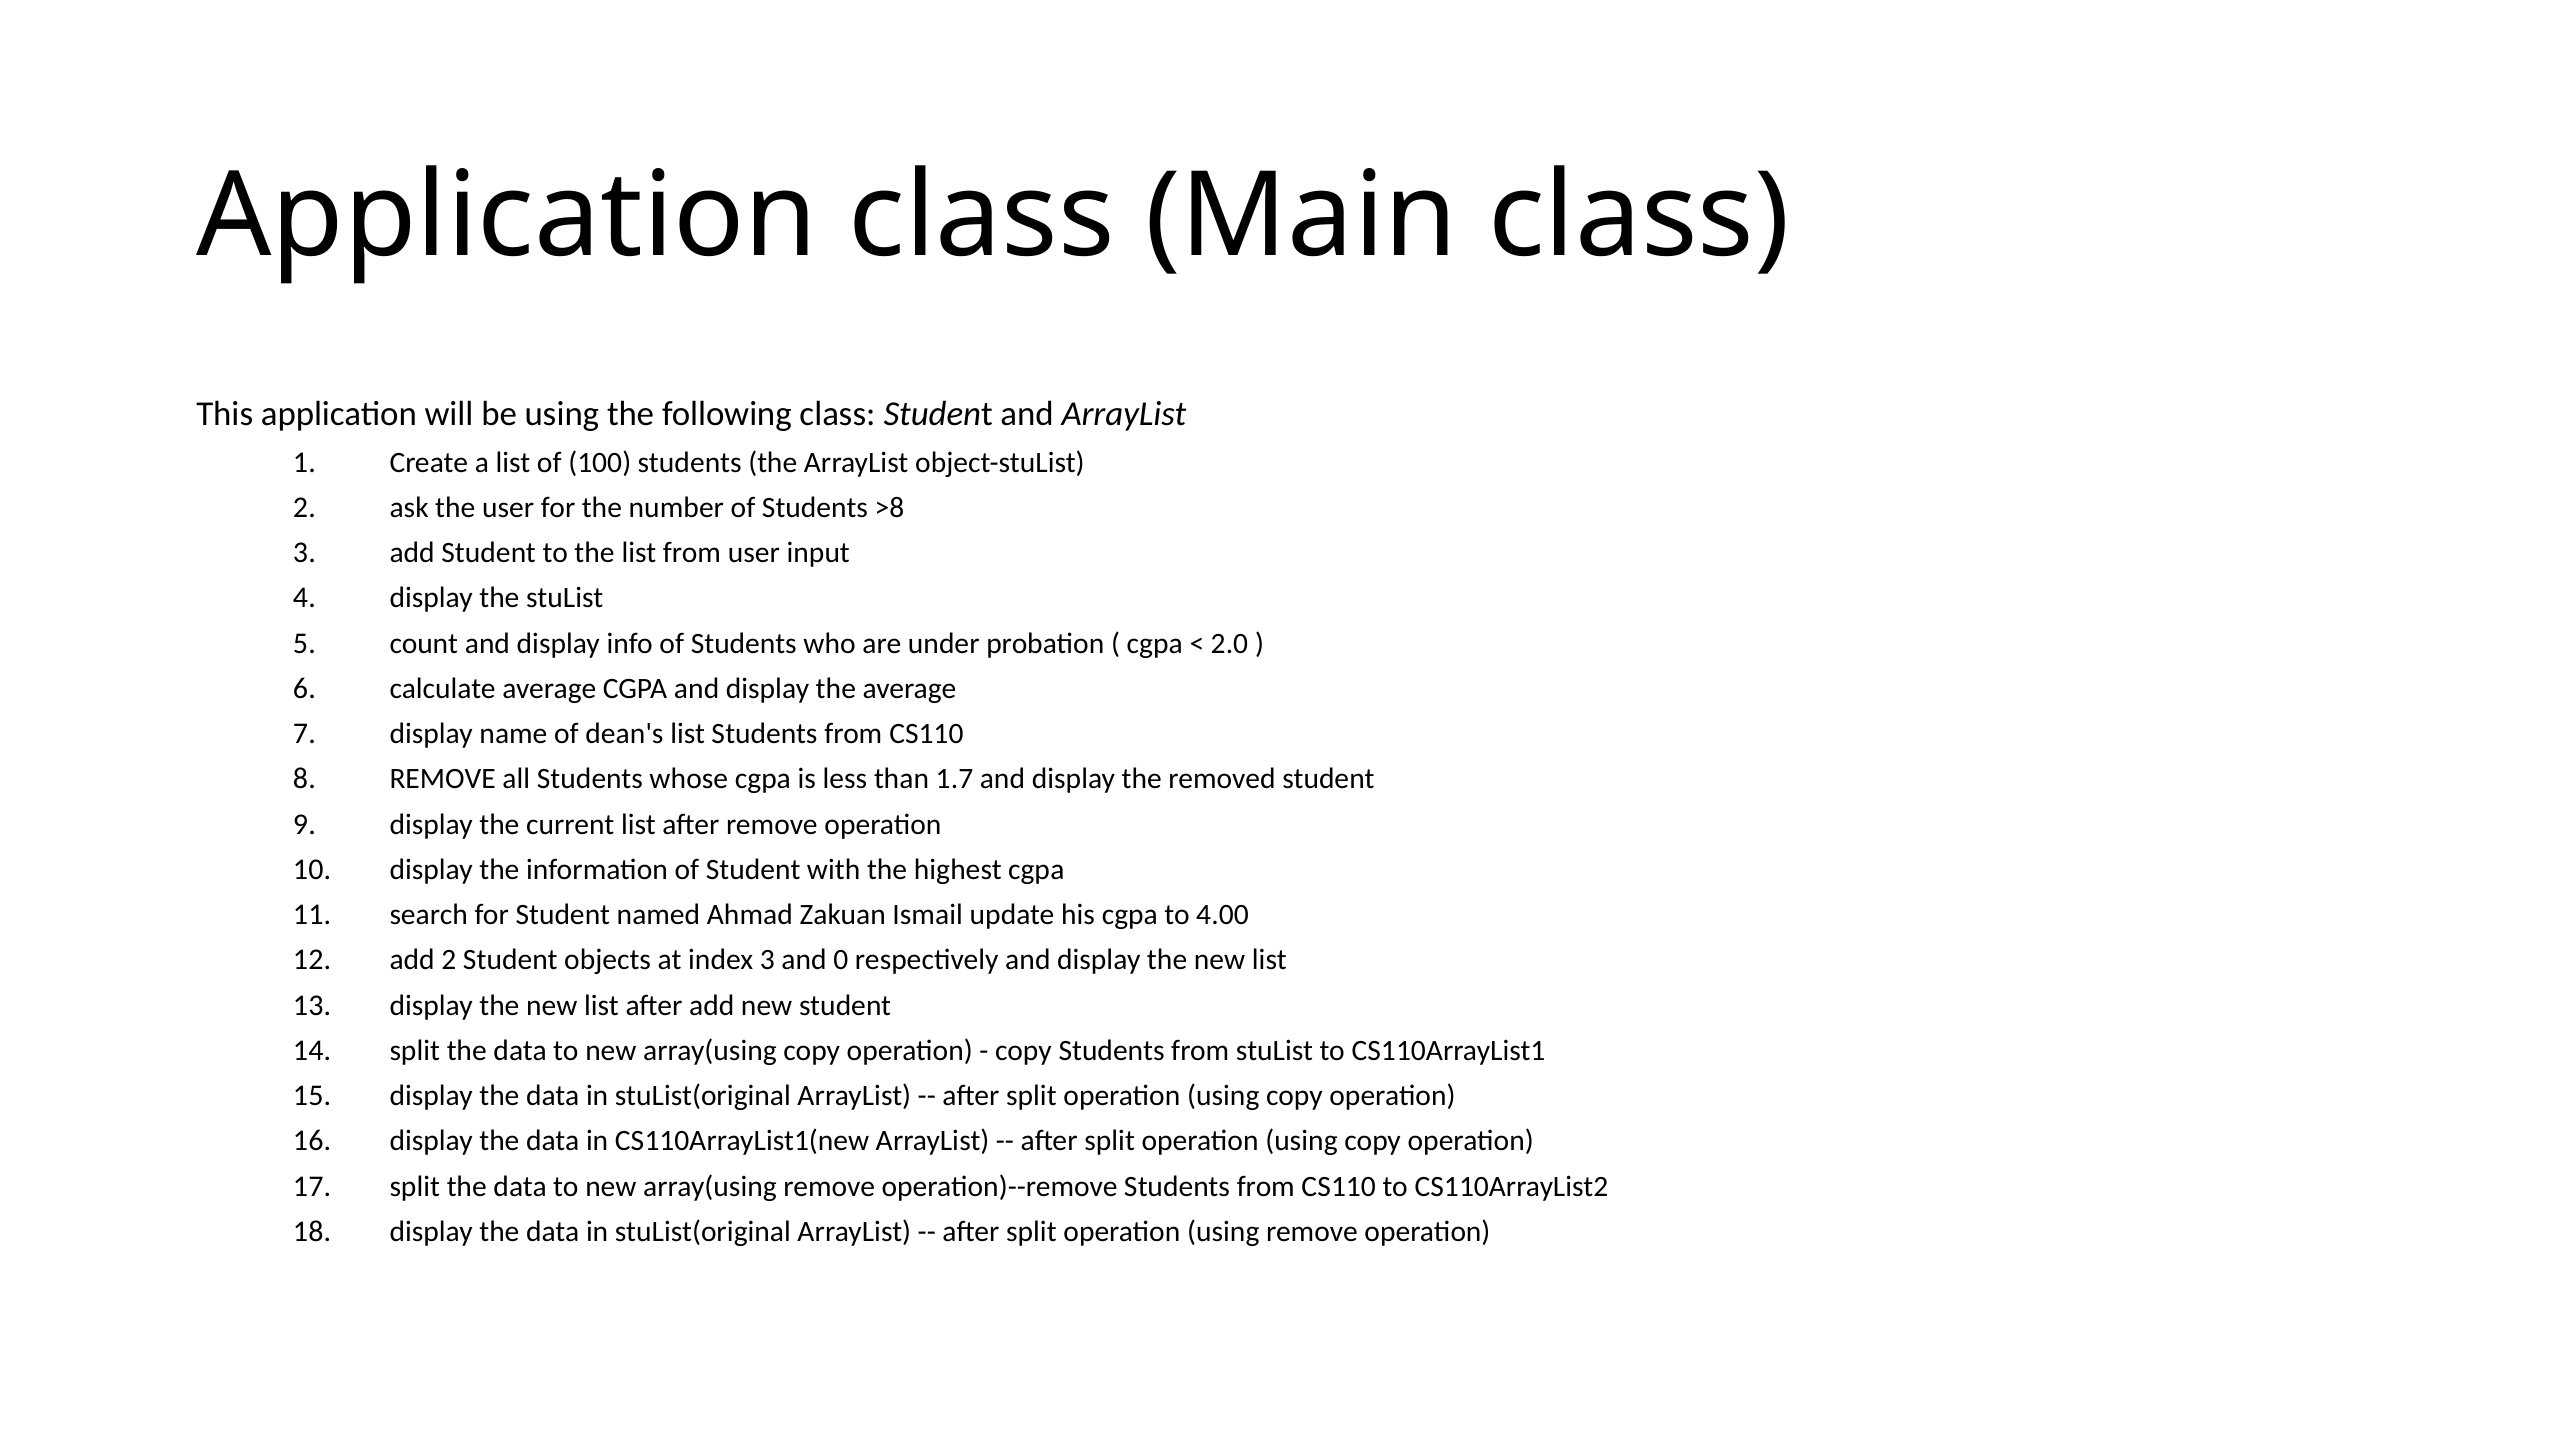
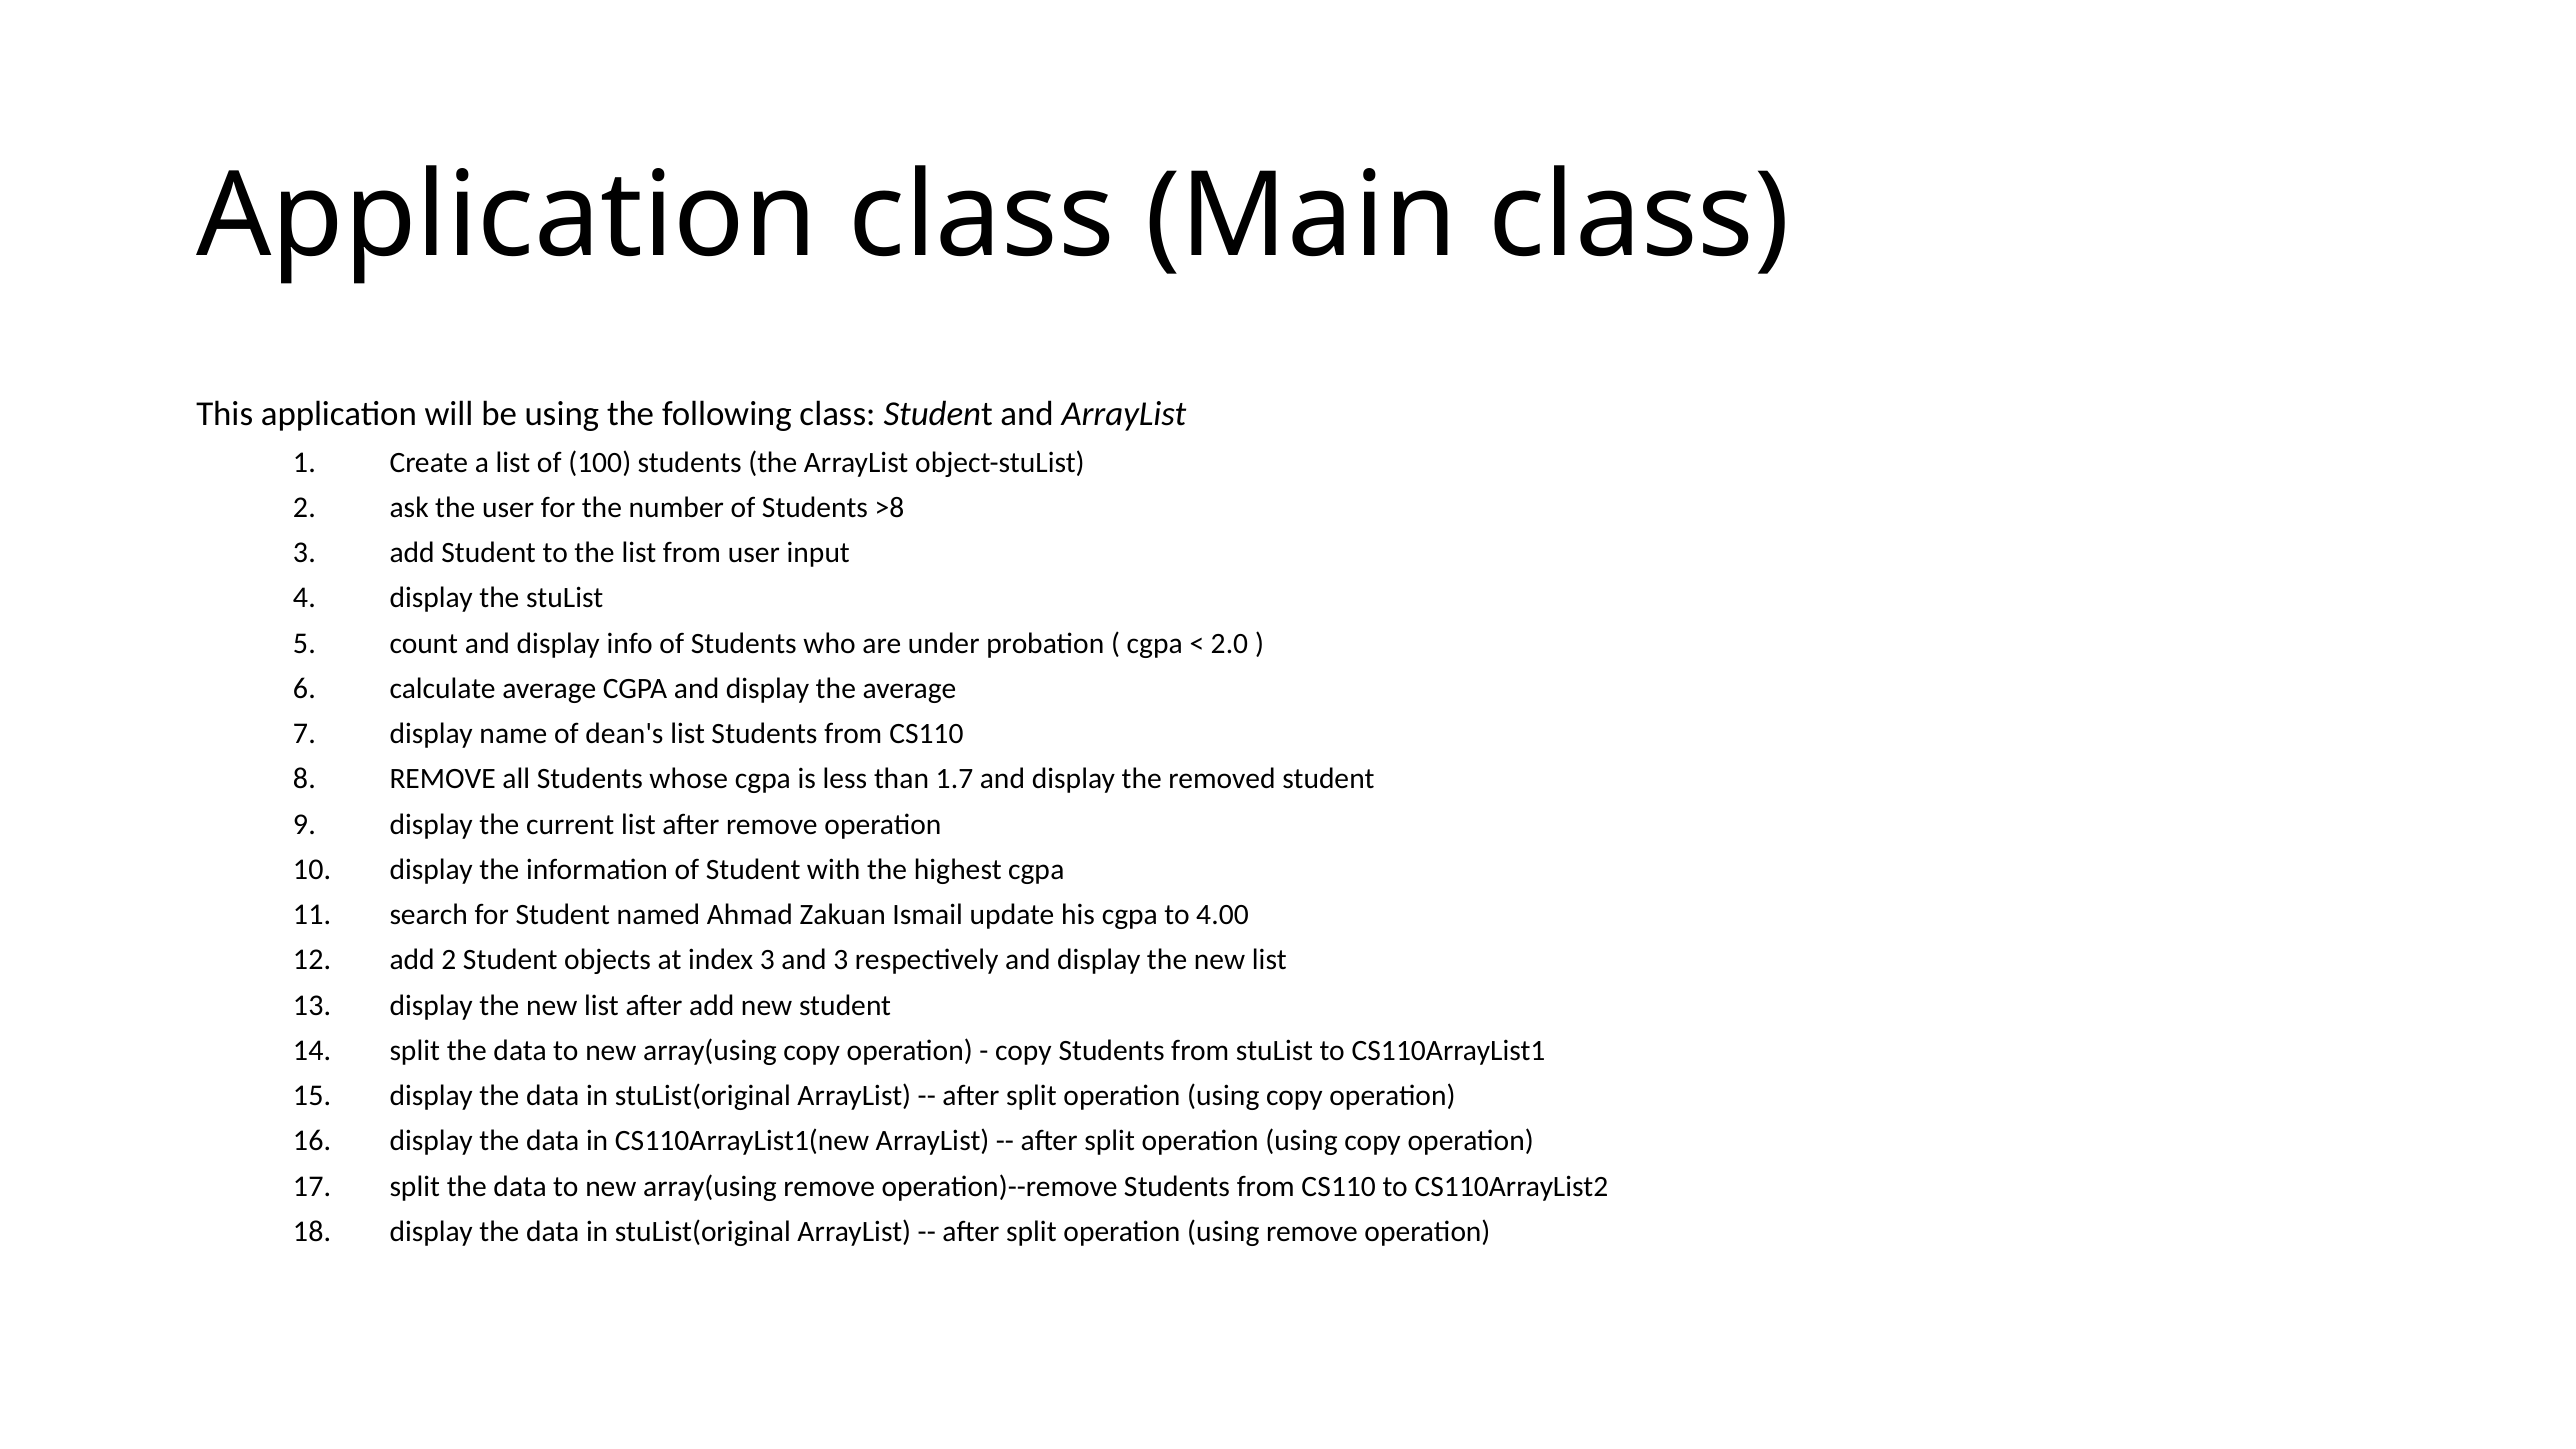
and 0: 0 -> 3 (841, 960)
